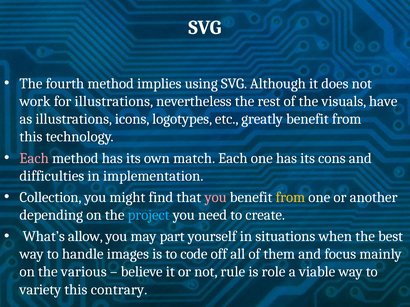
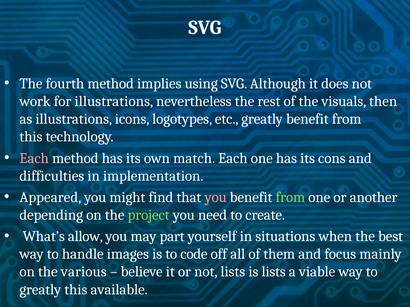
have: have -> then (383, 101)
Collection: Collection -> Appeared (50, 198)
from colour: yellow -> light green (290, 198)
project colour: light blue -> light green (149, 215)
not rule: rule -> lists (233, 272)
is role: role -> lists (274, 272)
variety: variety -> greatly (40, 290)
contrary: contrary -> available (119, 290)
